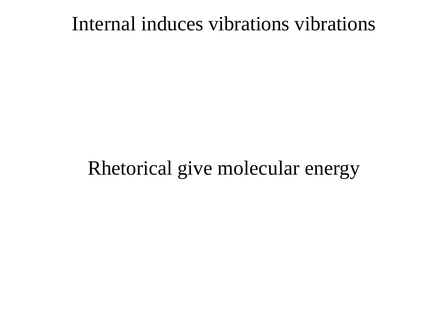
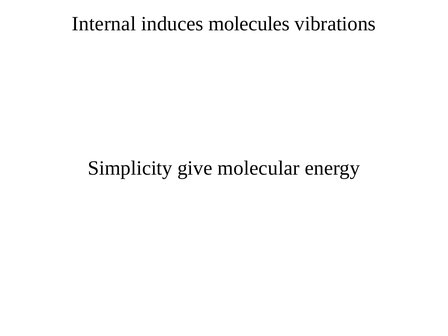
induces vibrations: vibrations -> molecules (249, 24)
Rhetorical: Rhetorical -> Simplicity (130, 168)
